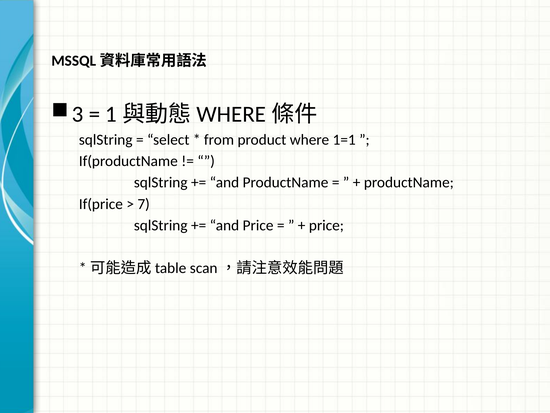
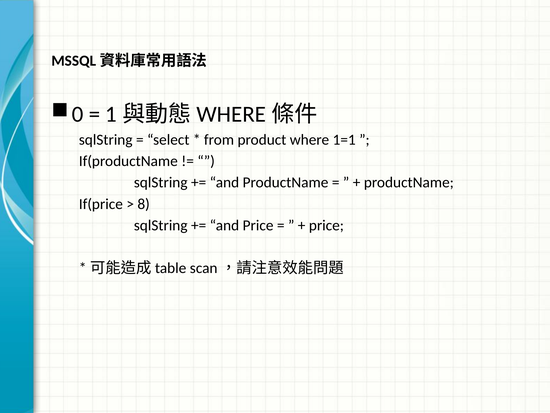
3: 3 -> 0 (78, 114)
7: 7 -> 8 (144, 204)
